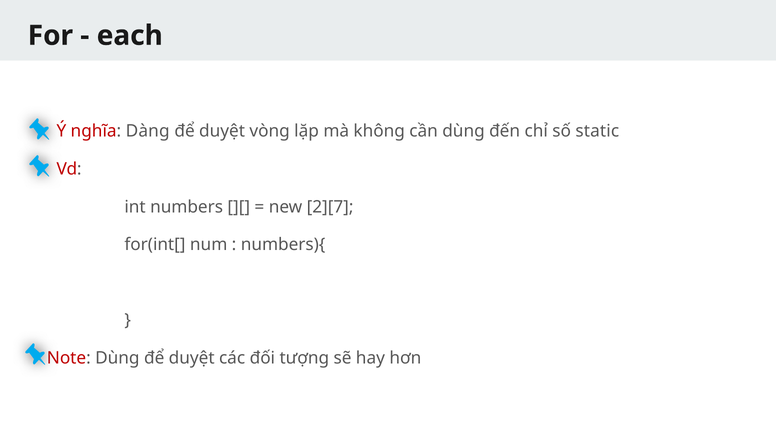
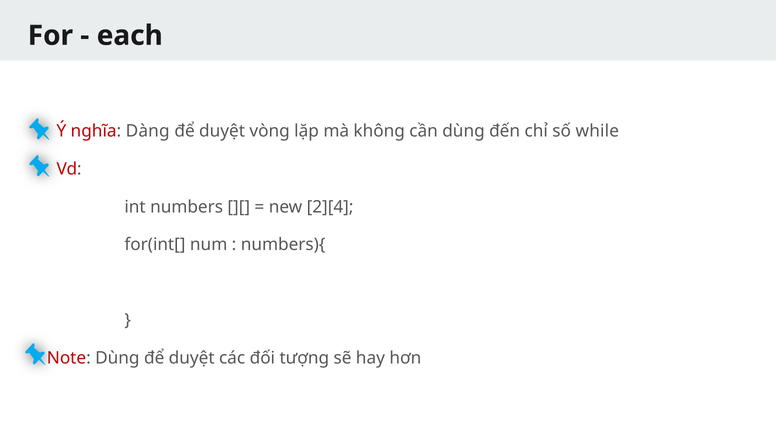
static: static -> while (597, 131)
2][7: 2][7 -> 2][4 (330, 207)
